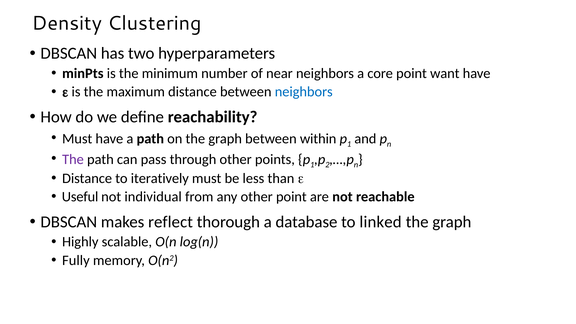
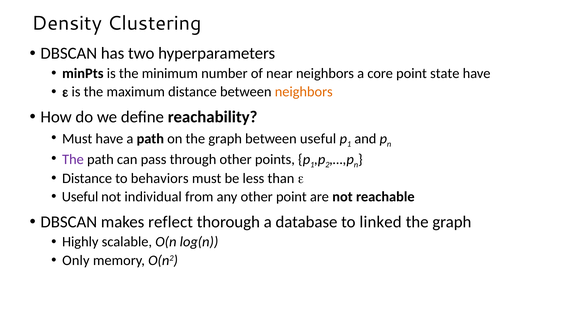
want: want -> state (445, 73)
neighbors colour: blue -> orange (304, 92)
between within: within -> useful (318, 139)
iteratively: iteratively -> behaviors (160, 178)
Fully: Fully -> Only (76, 260)
